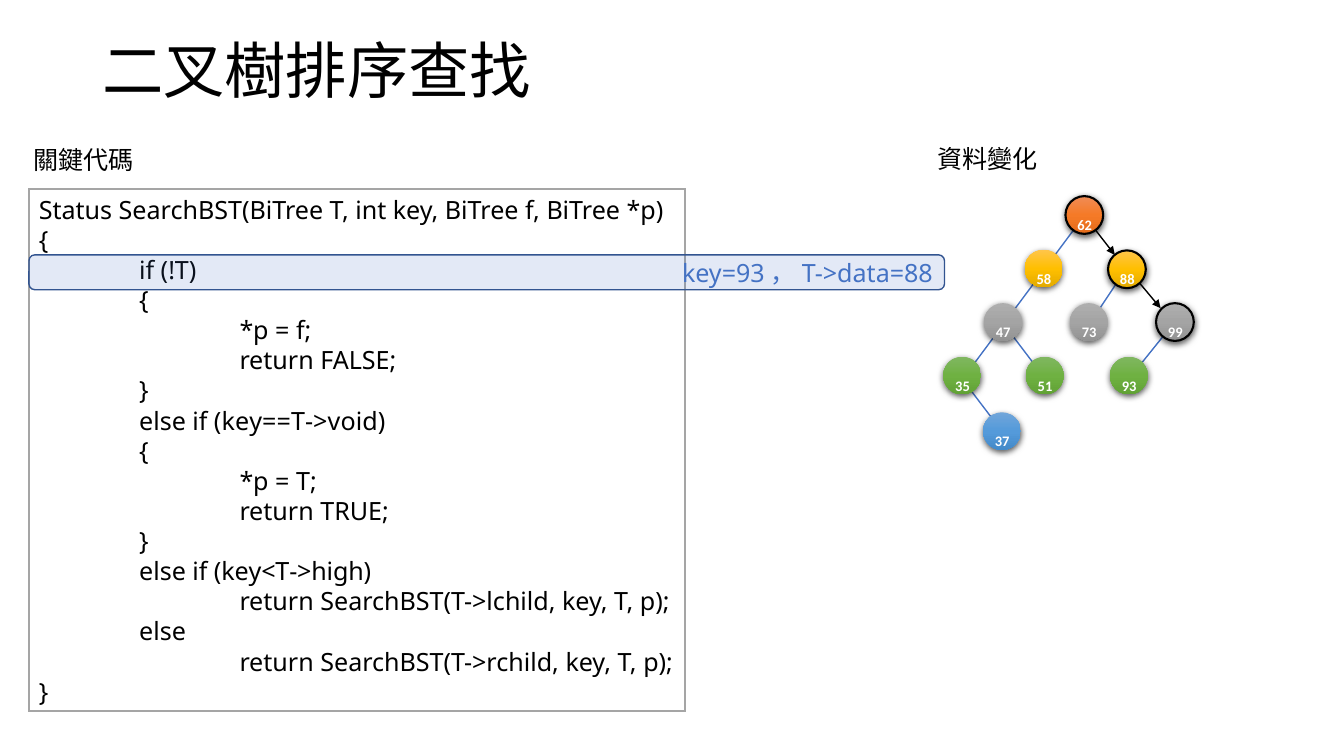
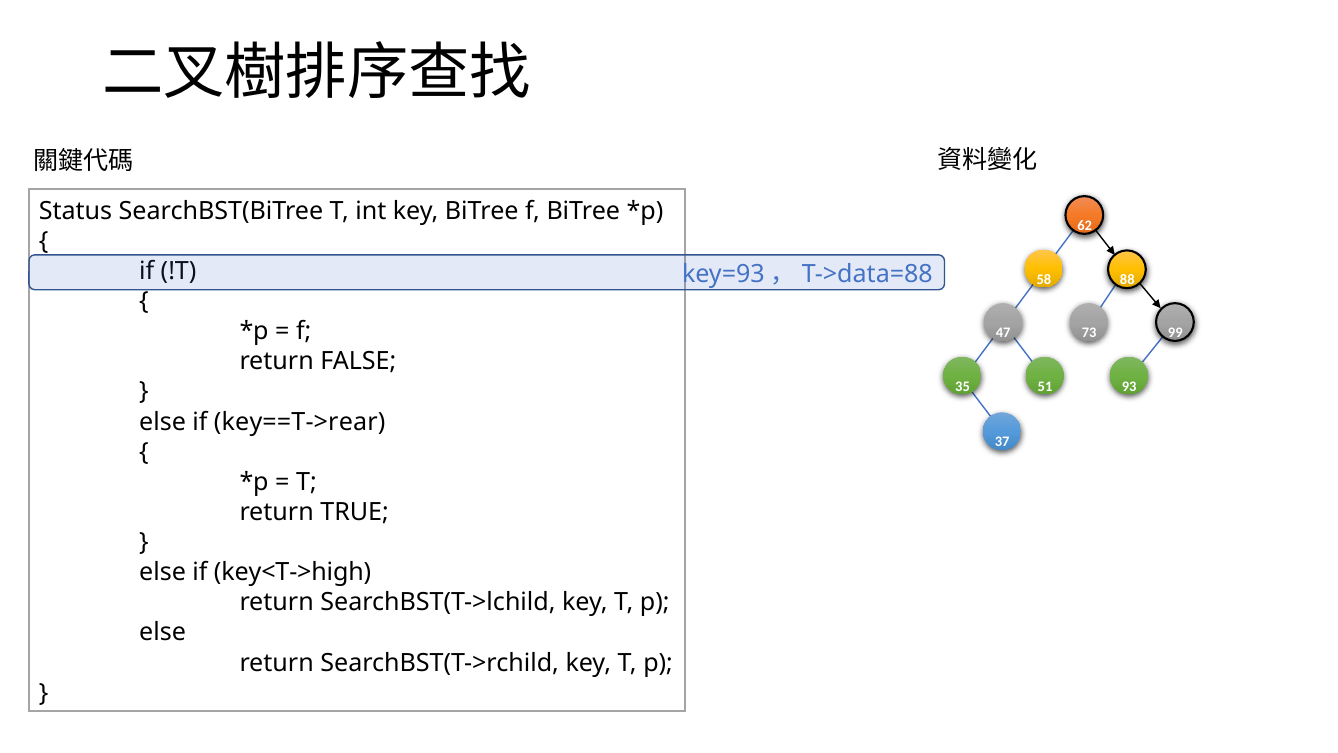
key==T->void: key==T->void -> key==T->rear (300, 422)
